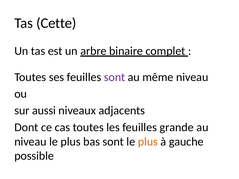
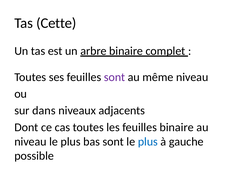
aussi: aussi -> dans (44, 111)
feuilles grande: grande -> binaire (177, 127)
plus colour: orange -> blue (148, 142)
